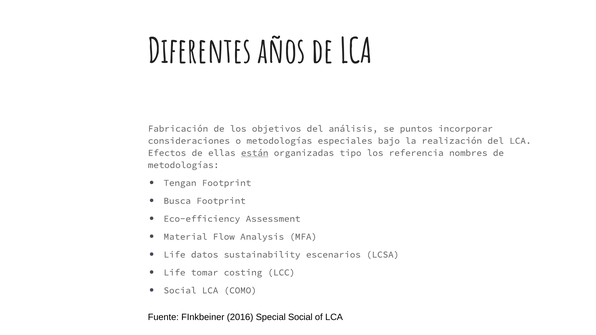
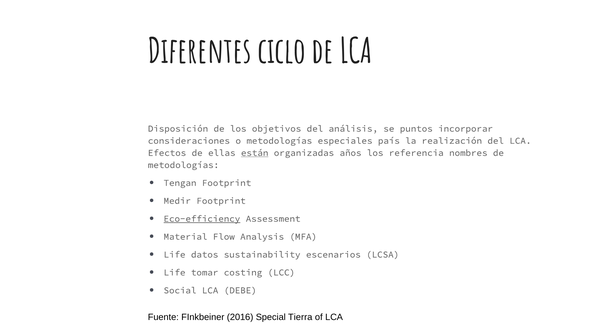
años: años -> ciclo (282, 52)
Fabricación: Fabricación -> Disposición (178, 129)
bajo: bajo -> país (389, 141)
tipo: tipo -> años (351, 153)
Busca: Busca -> Medir (177, 201)
Eco-efficiency underline: none -> present (202, 219)
COMO: COMO -> DEBE (240, 291)
Special Social: Social -> Tierra (300, 317)
